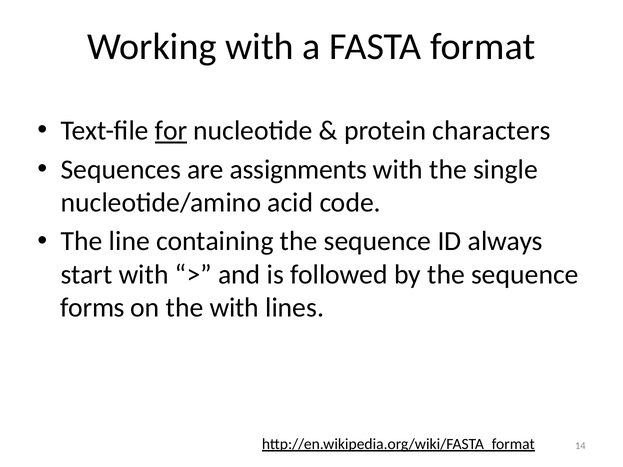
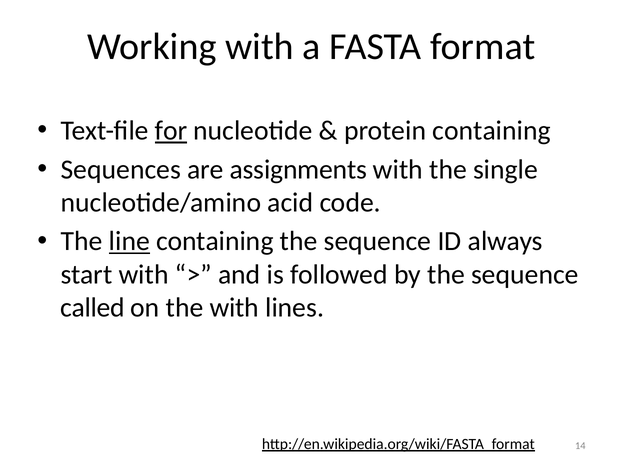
protein characters: characters -> containing (492, 131)
line underline: none -> present (129, 241)
forms: forms -> called (93, 308)
